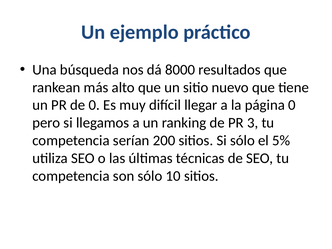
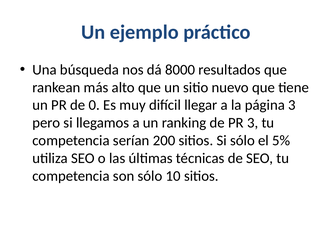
página 0: 0 -> 3 (292, 105)
